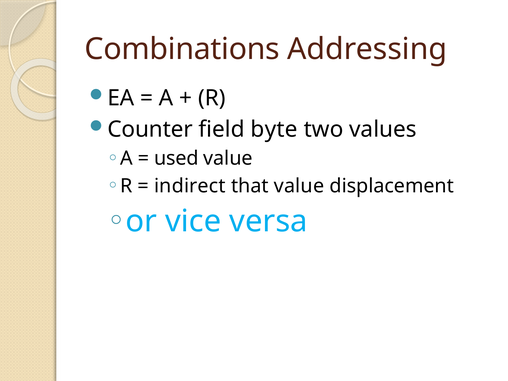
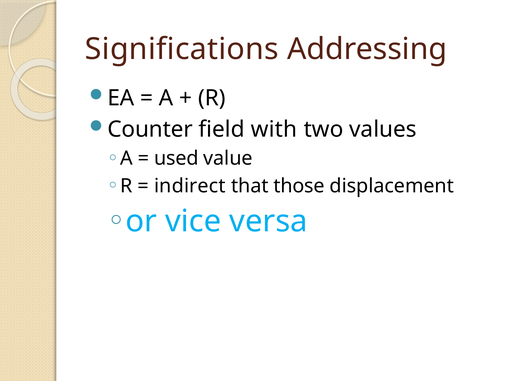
Combinations: Combinations -> Significations (182, 49)
byte: byte -> with (274, 129)
that value: value -> those (299, 186)
